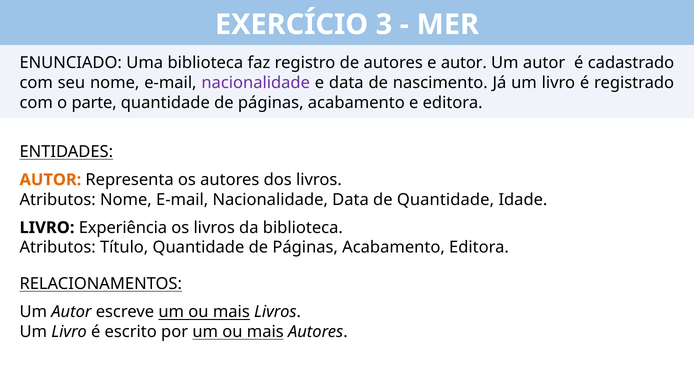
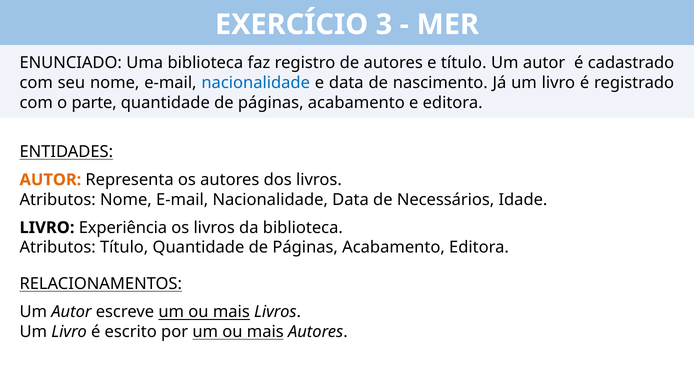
e autor: autor -> título (464, 63)
nacionalidade colour: purple -> blue (256, 83)
de Quantidade: Quantidade -> Necessários (446, 200)
